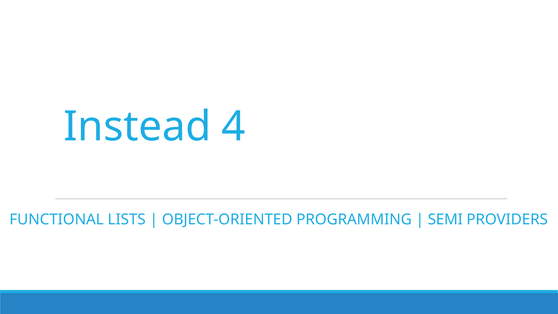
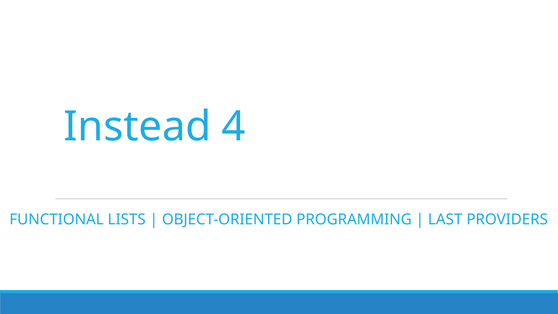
SEMI: SEMI -> LAST (445, 219)
